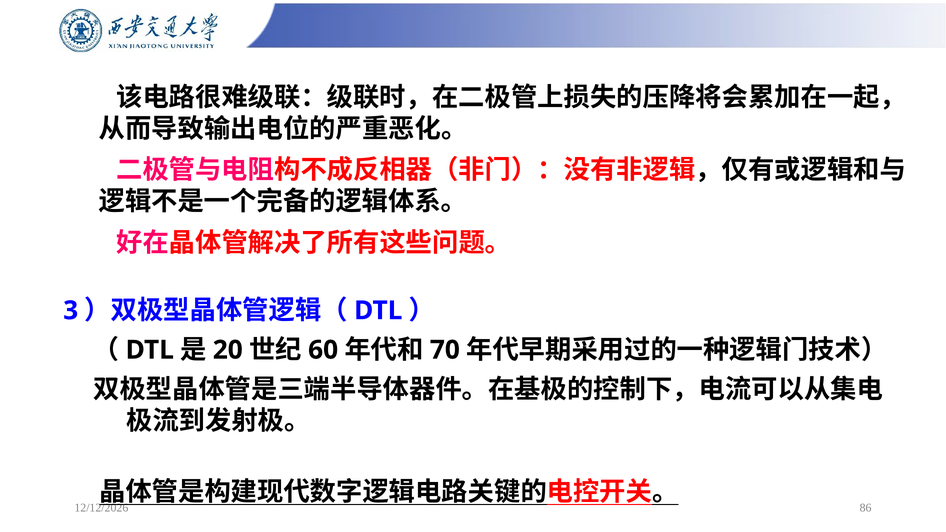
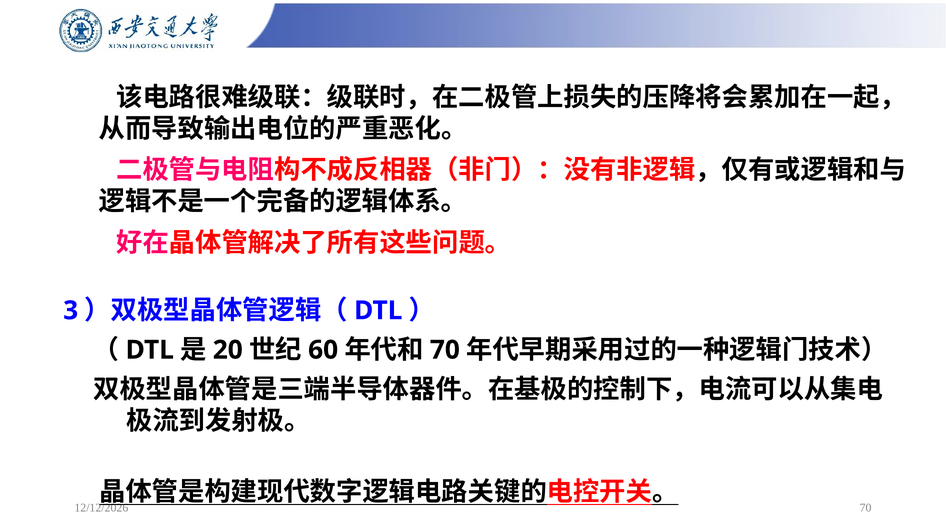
86: 86 -> 70 (866, 508)
